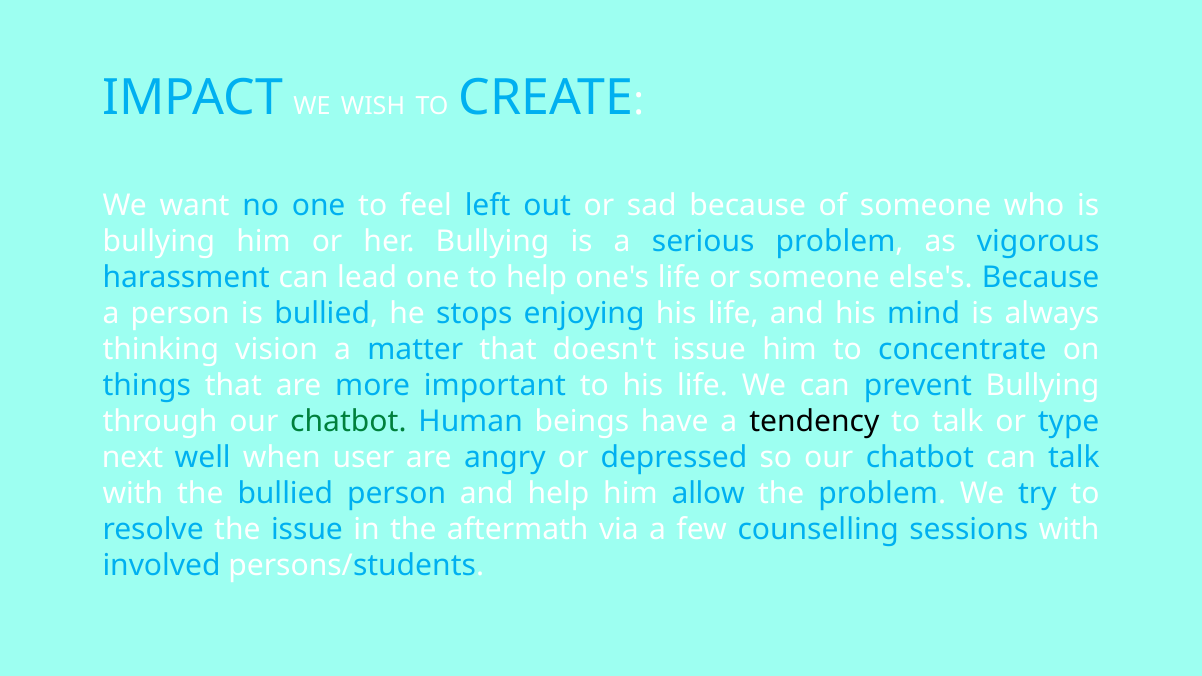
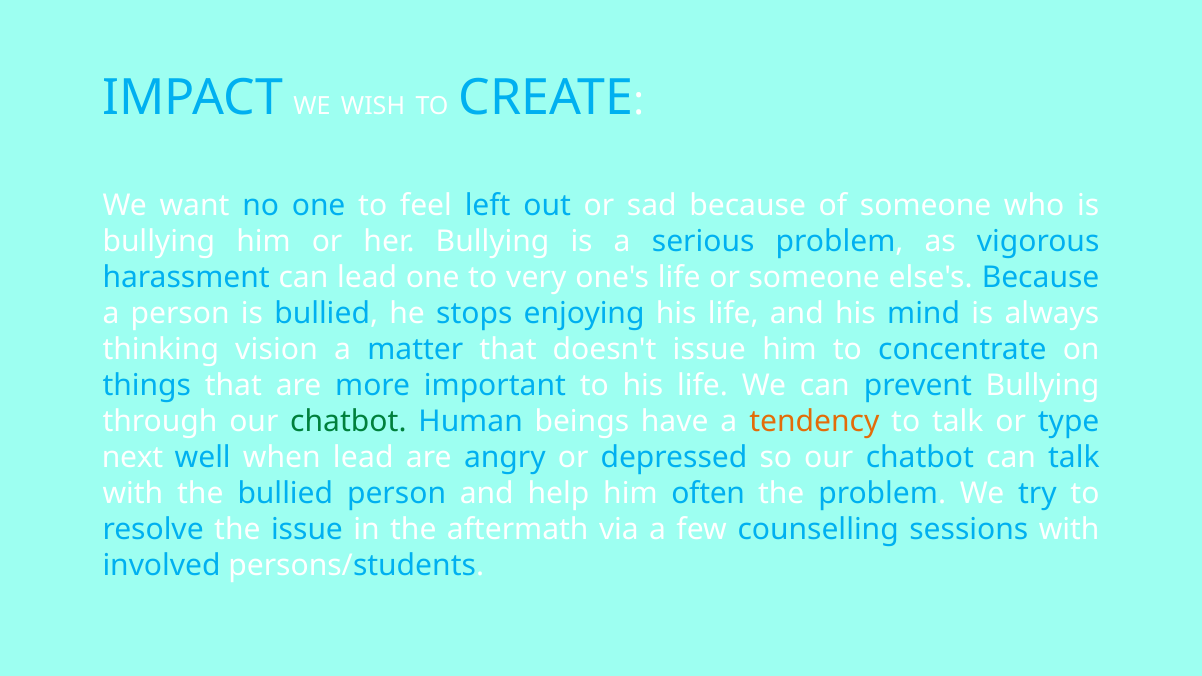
to help: help -> very (536, 277)
tendency colour: black -> orange (814, 421)
when user: user -> lead (363, 458)
allow: allow -> often (708, 494)
